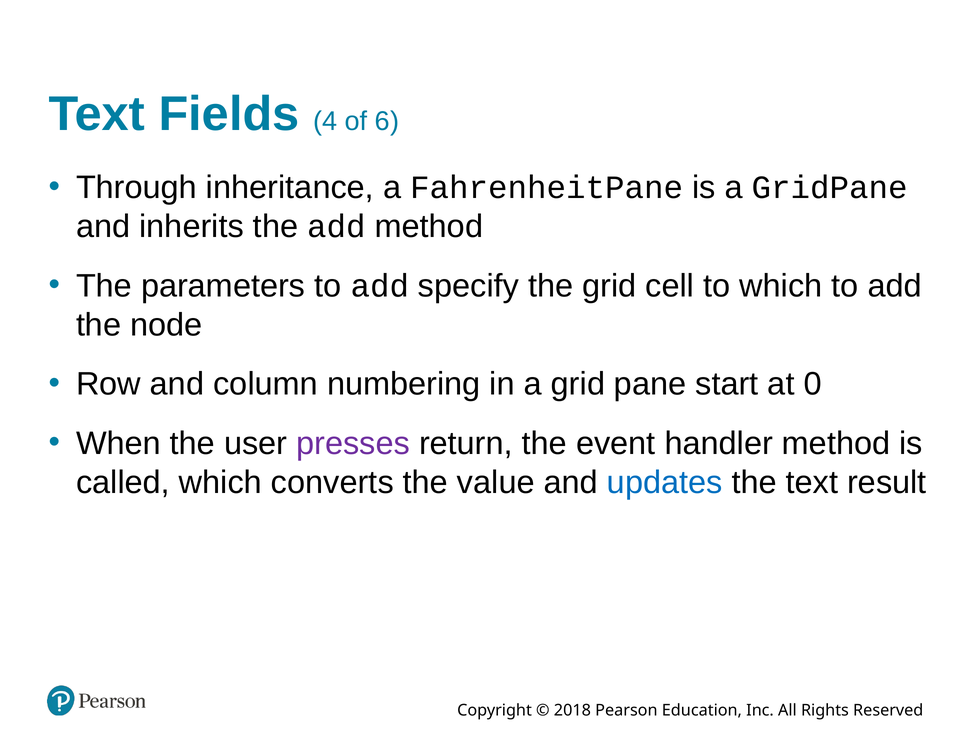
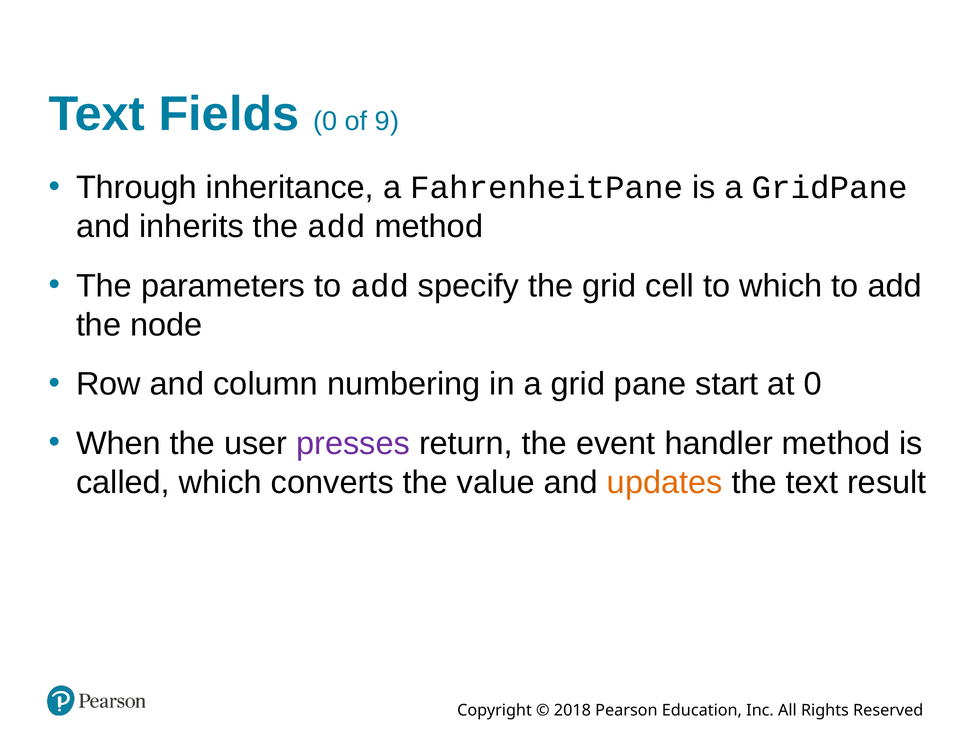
Fields 4: 4 -> 0 (325, 121)
6: 6 -> 9 (387, 121)
updates colour: blue -> orange (665, 483)
